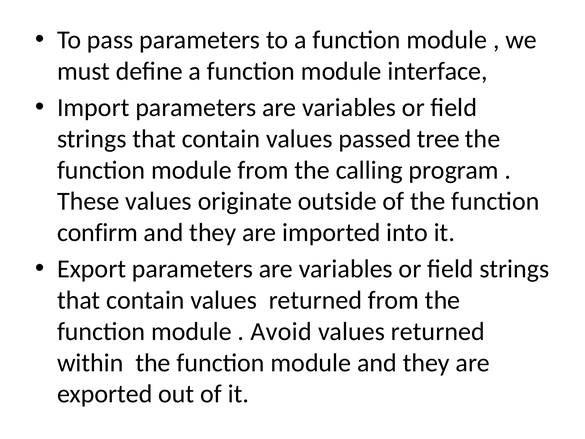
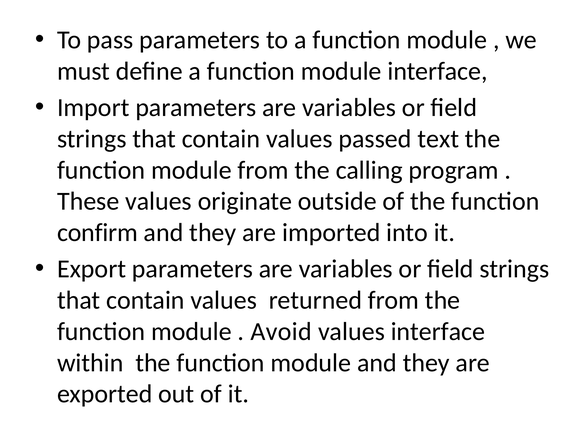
tree: tree -> text (438, 139)
returned: returned -> interface (438, 331)
